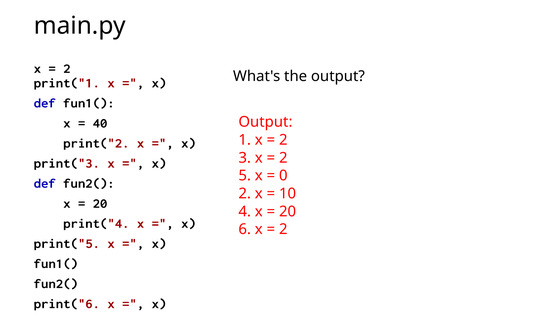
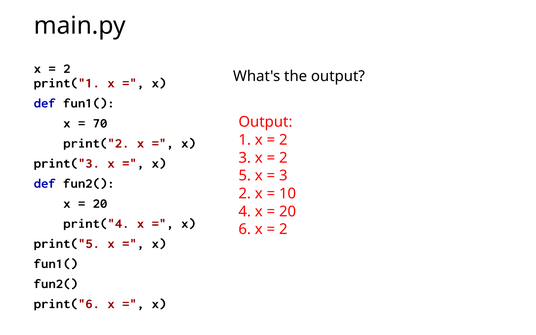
40: 40 -> 70 (100, 123)
0: 0 -> 3 (283, 176)
